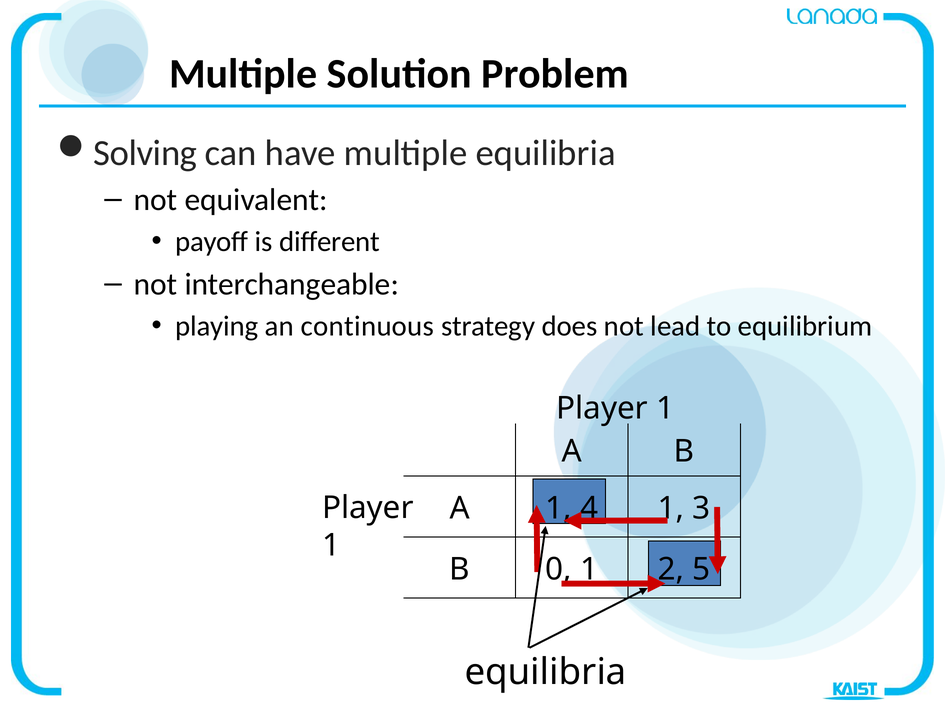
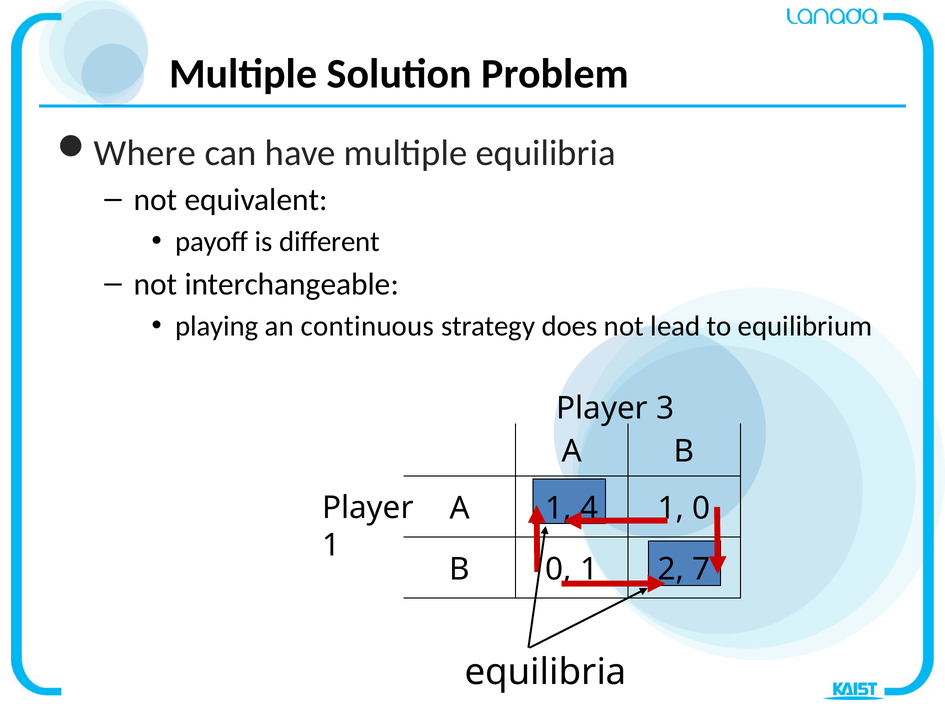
Solving: Solving -> Where (145, 153)
1: 1 -> 3 (665, 408)
3: 3 -> 0 (701, 508)
5: 5 -> 7 (701, 569)
